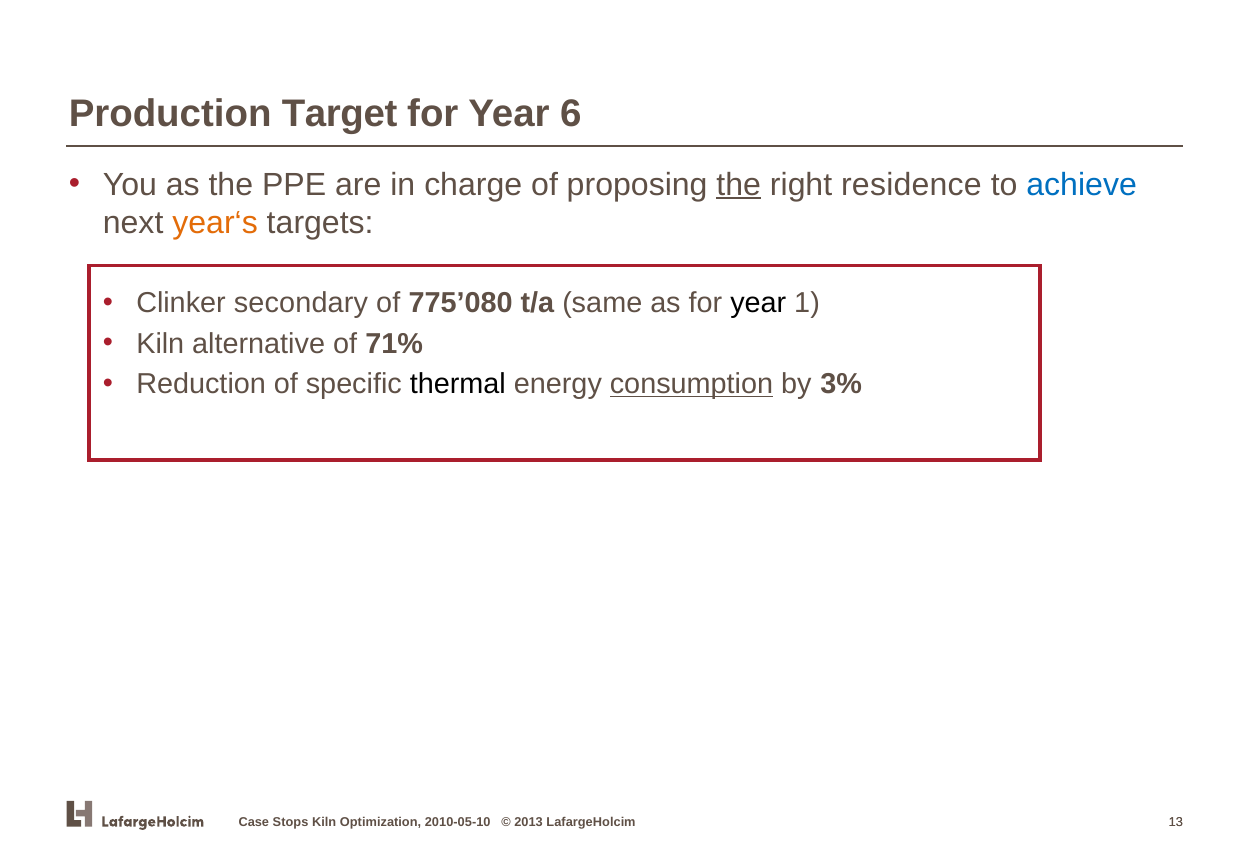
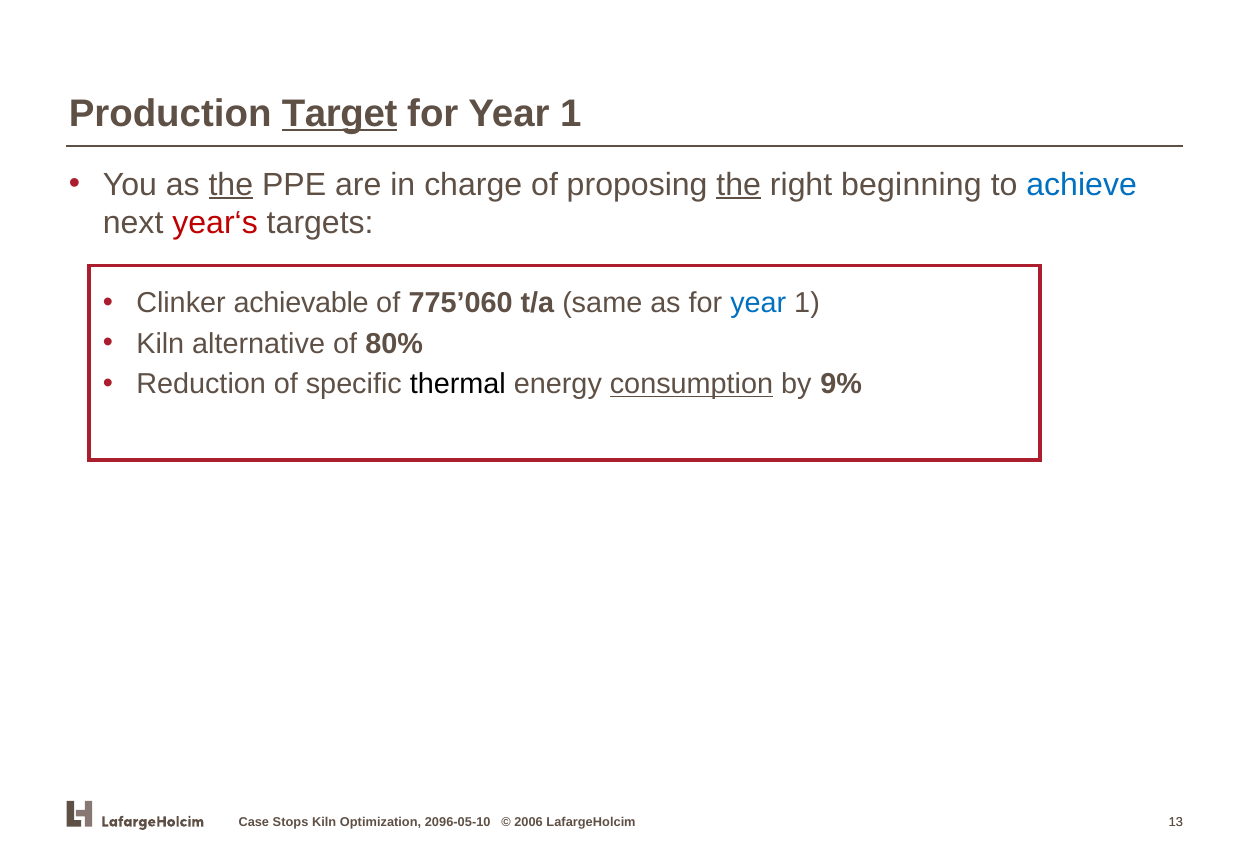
Target underline: none -> present (340, 114)
6: 6 -> 1 (571, 114)
the underline: none -> present (231, 185)
residence: residence -> beginning (911, 185)
year‘s colour: orange -> red (215, 223)
secondary: secondary -> achievable (301, 304)
775’080: 775’080 -> 775’060 (461, 304)
year colour: black -> blue (758, 304)
71%: 71% -> 80% (394, 344)
3%: 3% -> 9% (841, 384)
2010-05-10: 2010-05-10 -> 2096-05-10 (458, 823)
2013: 2013 -> 2006 (529, 823)
